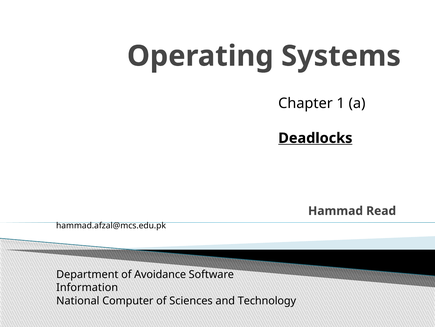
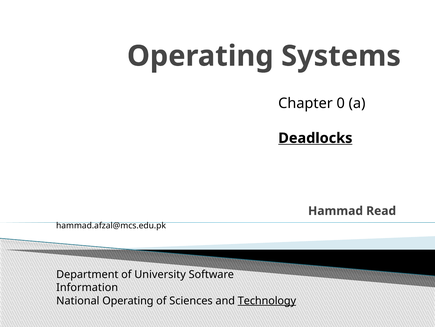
1: 1 -> 0 (341, 103)
Avoidance: Avoidance -> University (160, 274)
National Computer: Computer -> Operating (128, 300)
Technology underline: none -> present (267, 300)
